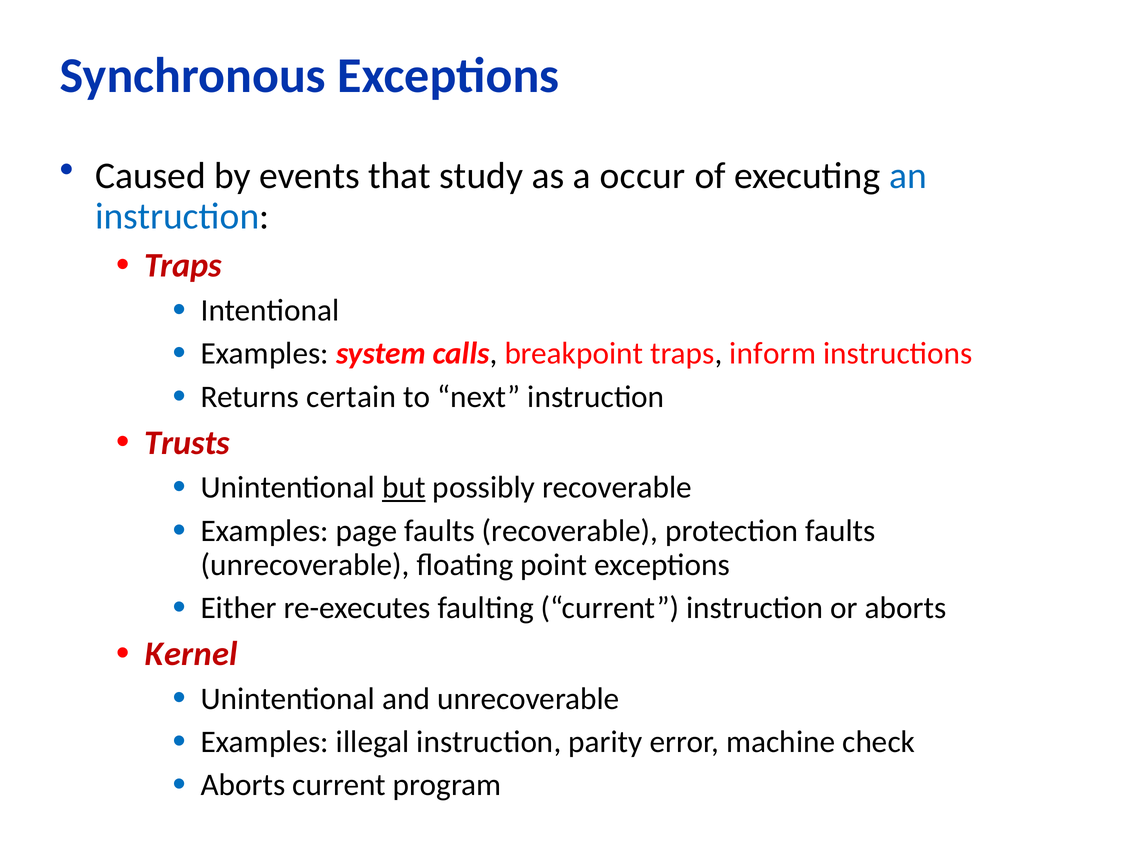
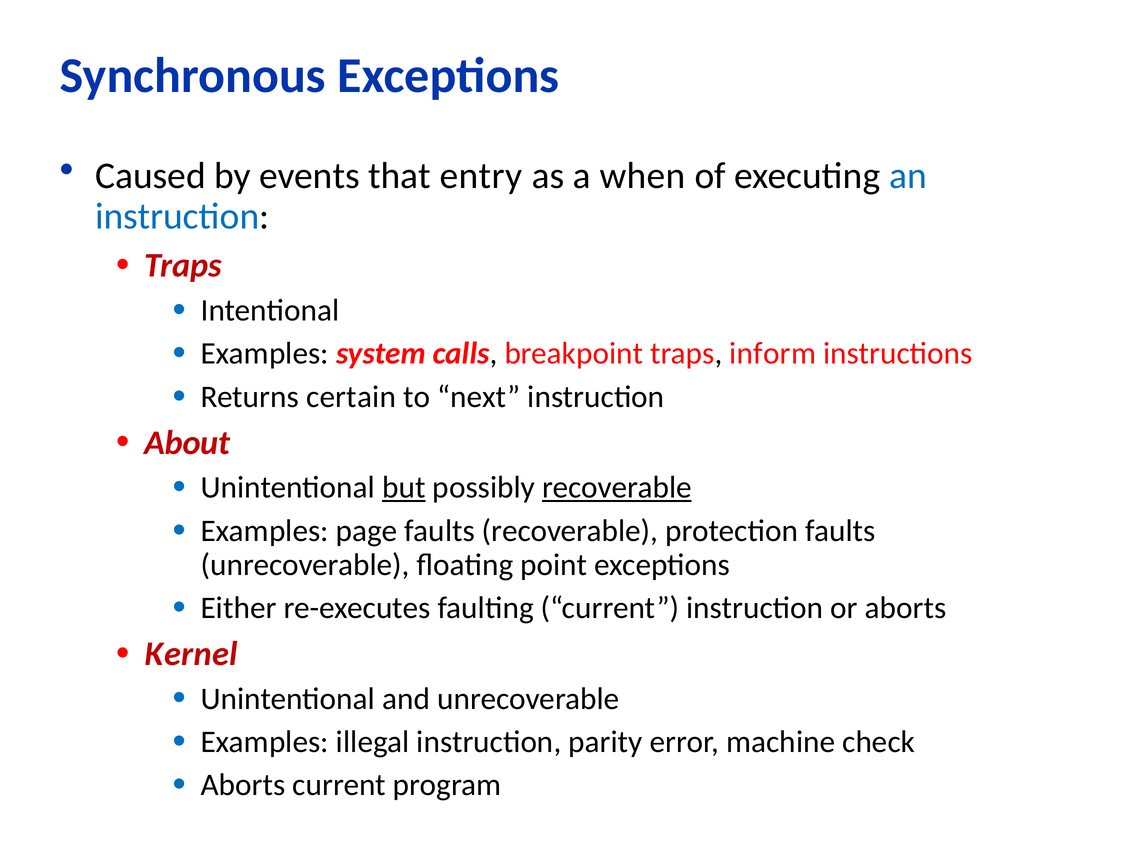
study: study -> entry (481, 176)
occur: occur -> when (643, 176)
Trusts: Trusts -> About (187, 442)
recoverable underline: none -> present (617, 487)
